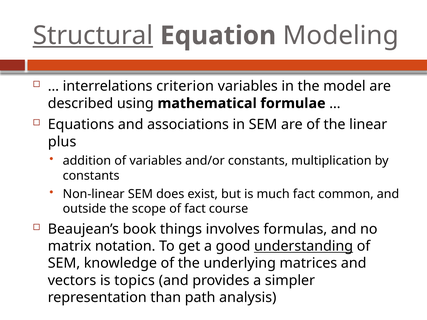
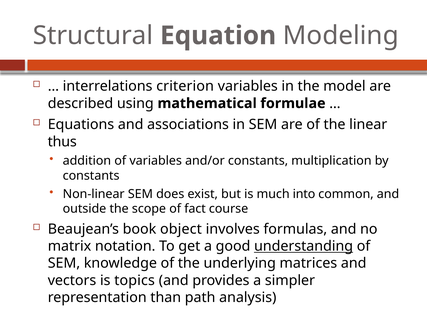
Structural underline: present -> none (93, 36)
plus: plus -> thus (62, 142)
much fact: fact -> into (304, 194)
things: things -> object (181, 229)
